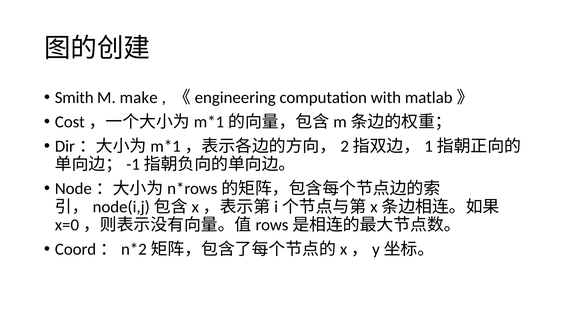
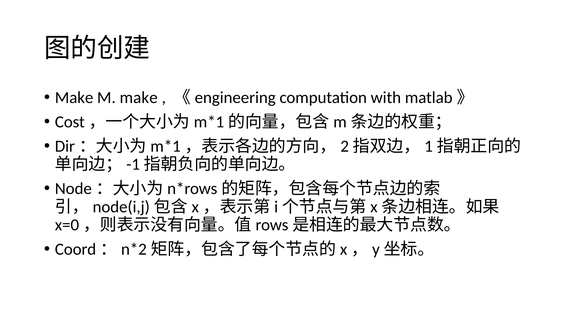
Smith: Smith -> Make (74, 98)
